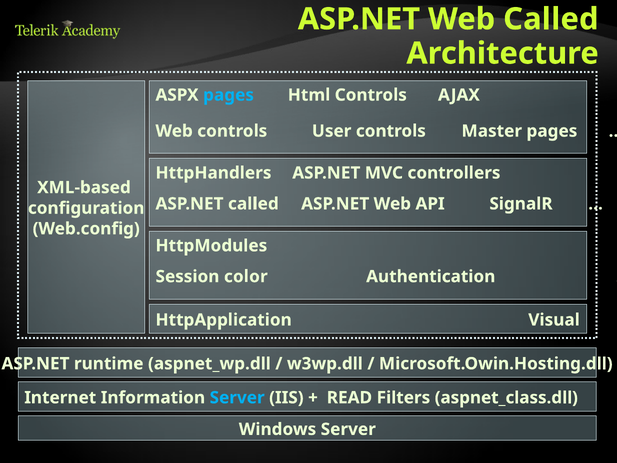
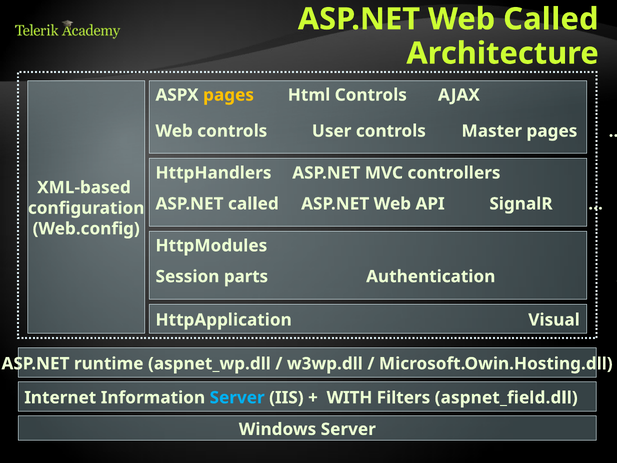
pages colour: light blue -> yellow (229, 95)
color: color -> parts (246, 276)
READ: READ -> WITH (350, 397)
aspnet_class.dll: aspnet_class.dll -> aspnet_field.dll (506, 397)
